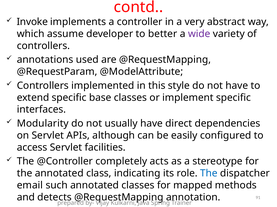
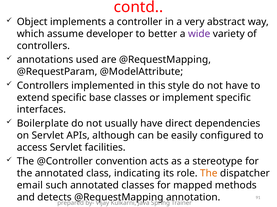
Invoke: Invoke -> Object (32, 22)
Modularity: Modularity -> Boilerplate (43, 124)
completely: completely -> convention (121, 162)
The colour: blue -> orange (209, 174)
